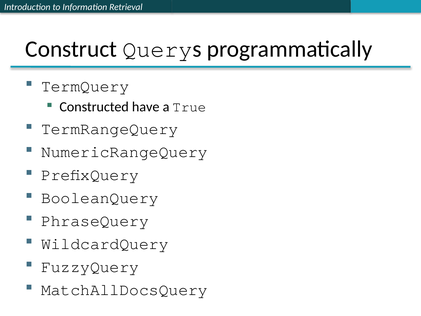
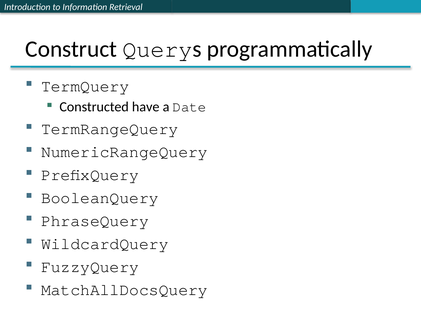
True: True -> Date (189, 107)
